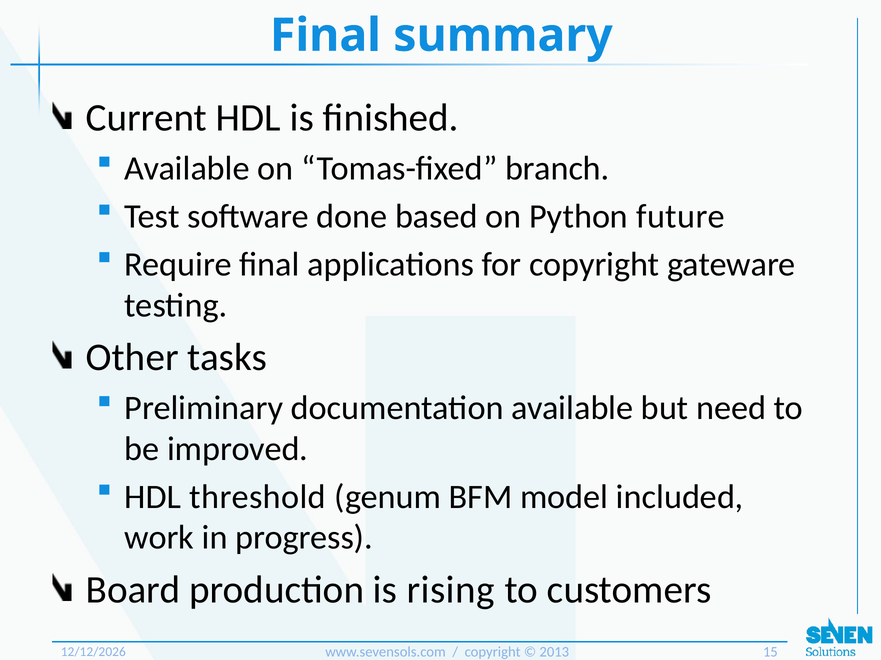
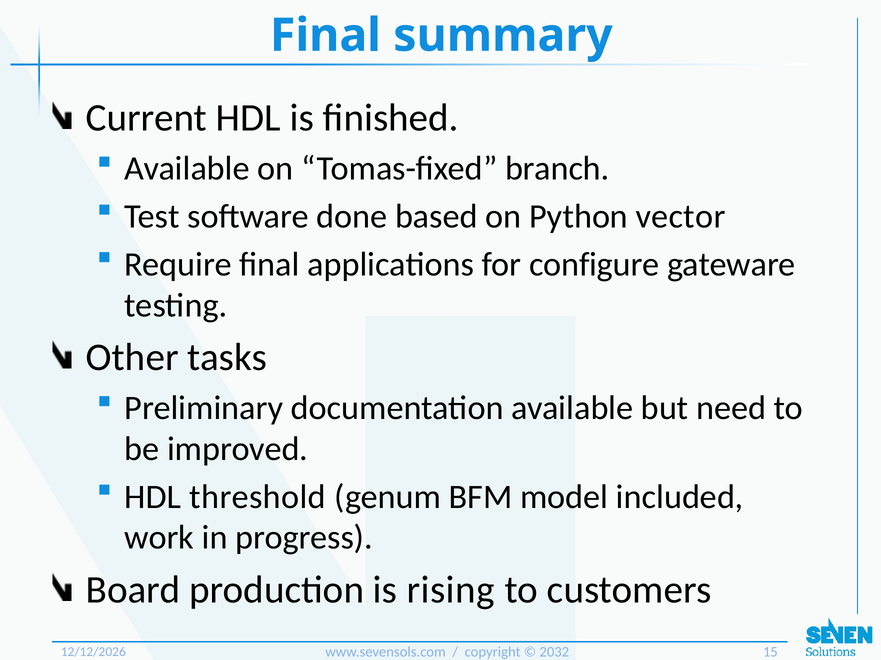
future: future -> vector (681, 217)
for copyright: copyright -> configure (594, 265)
2013: 2013 -> 2032 (554, 653)
